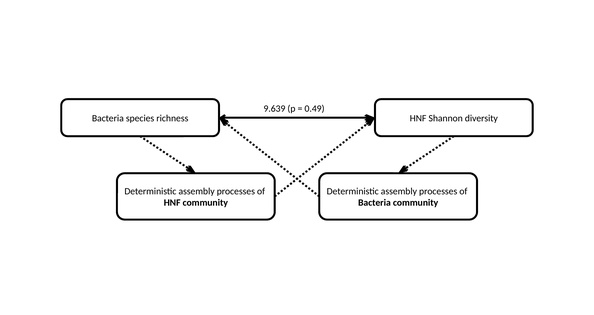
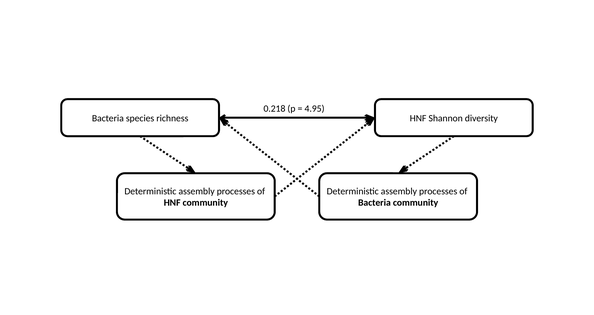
9.639: 9.639 -> 0.218 (274, 109)
0.49: 0.49 -> 4.95 (315, 109)
